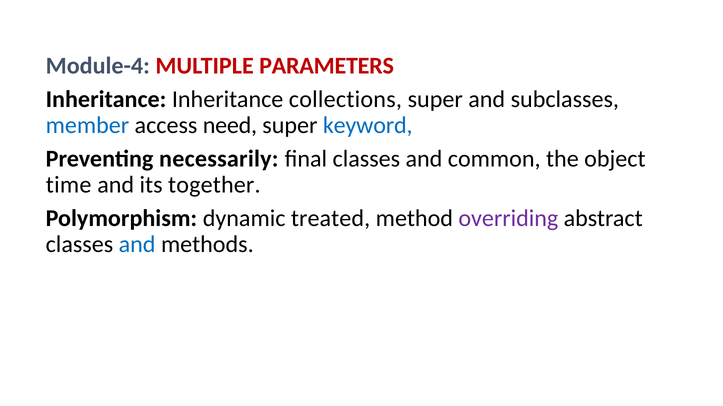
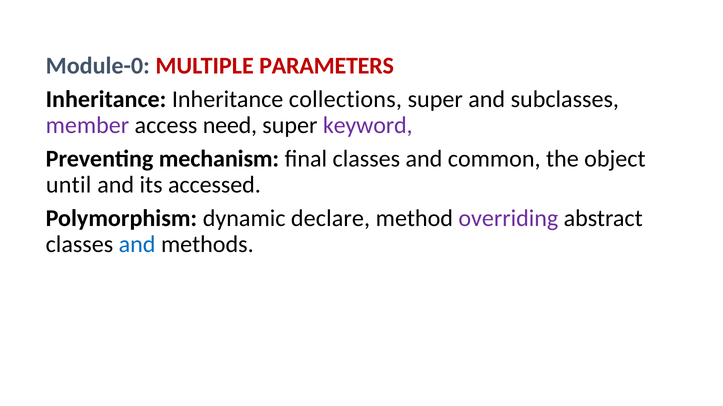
Module-4: Module-4 -> Module-0 (98, 66)
member colour: blue -> purple (87, 125)
keyword colour: blue -> purple (368, 125)
necessarily: necessarily -> mechanism (219, 159)
time: time -> until (69, 185)
together: together -> accessed (214, 185)
treated: treated -> declare (331, 219)
